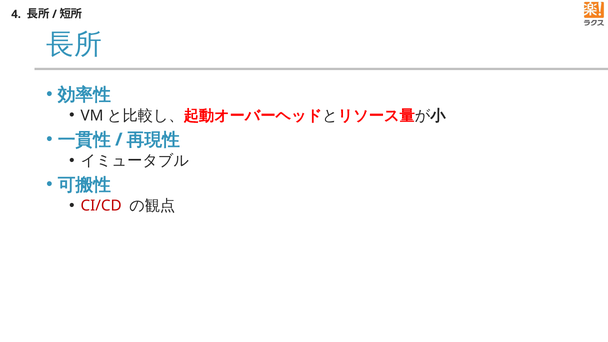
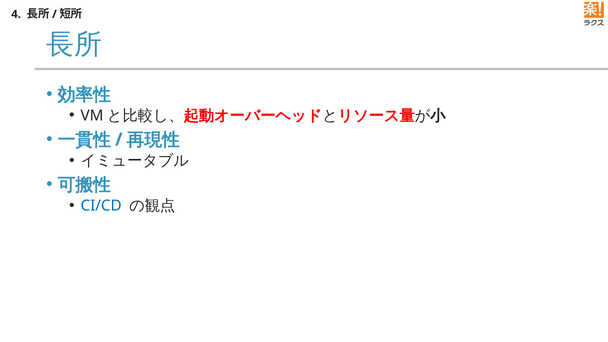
CI/CD colour: red -> blue (101, 206)
